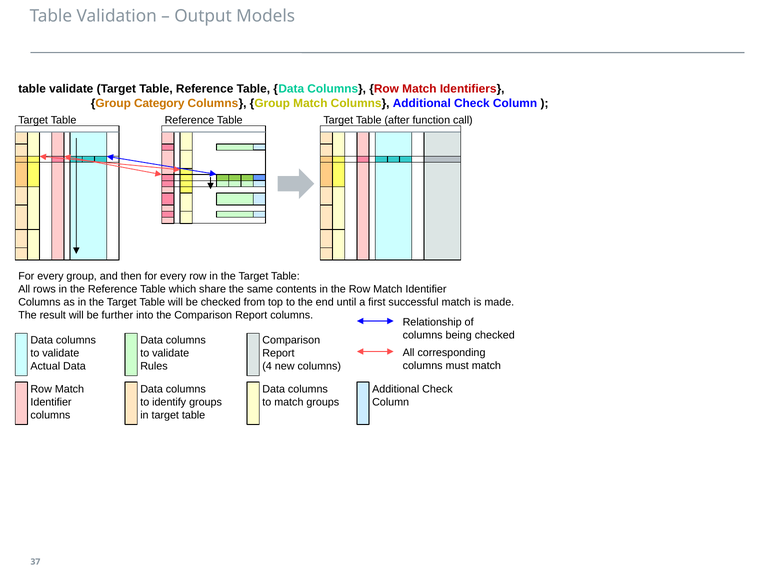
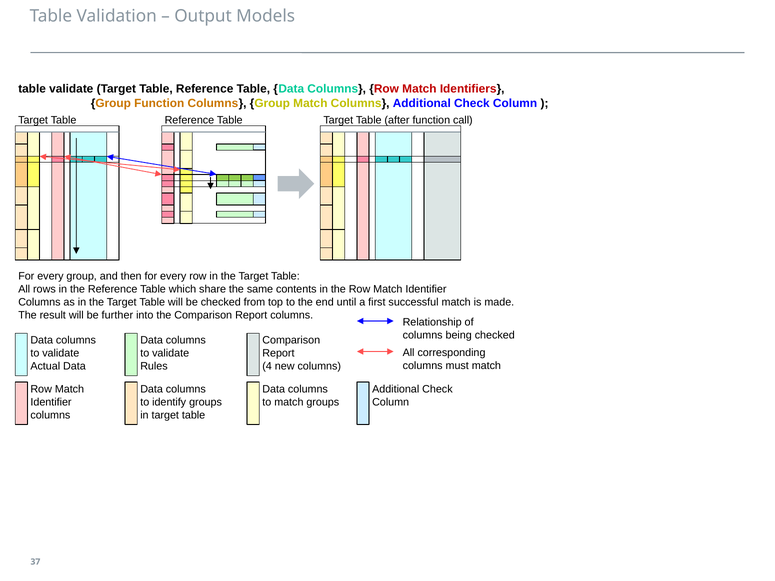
Group Category: Category -> Function (159, 103)
